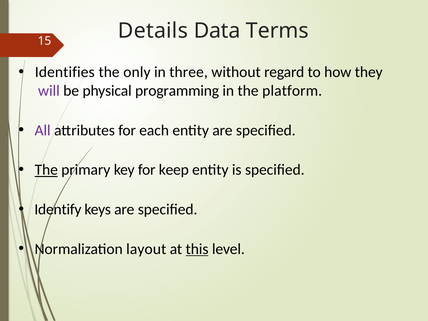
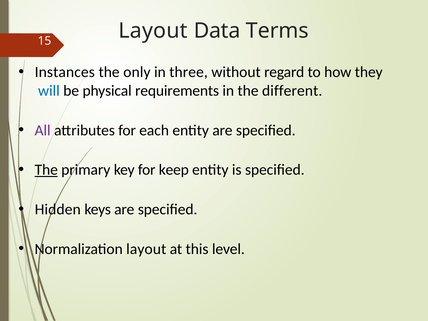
Details: Details -> Layout (153, 31)
Identifies: Identifies -> Instances (65, 72)
will colour: purple -> blue (49, 91)
programming: programming -> requirements (177, 91)
platform: platform -> different (292, 91)
Identify: Identify -> Hidden (58, 209)
this underline: present -> none (197, 249)
